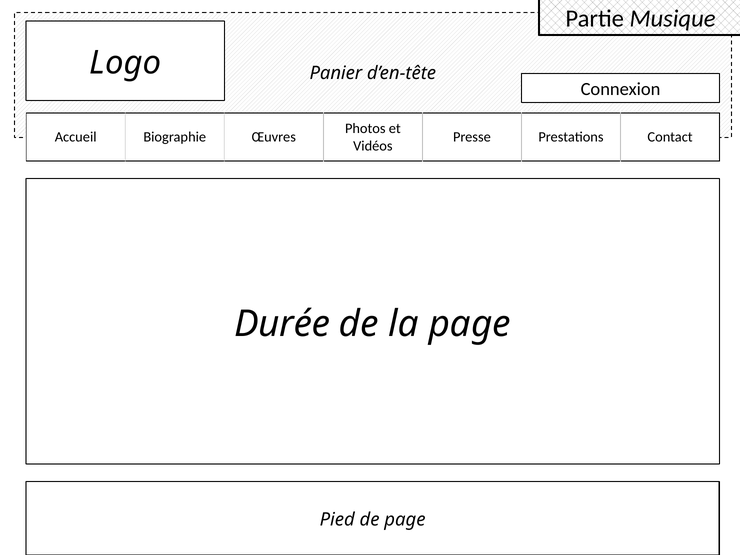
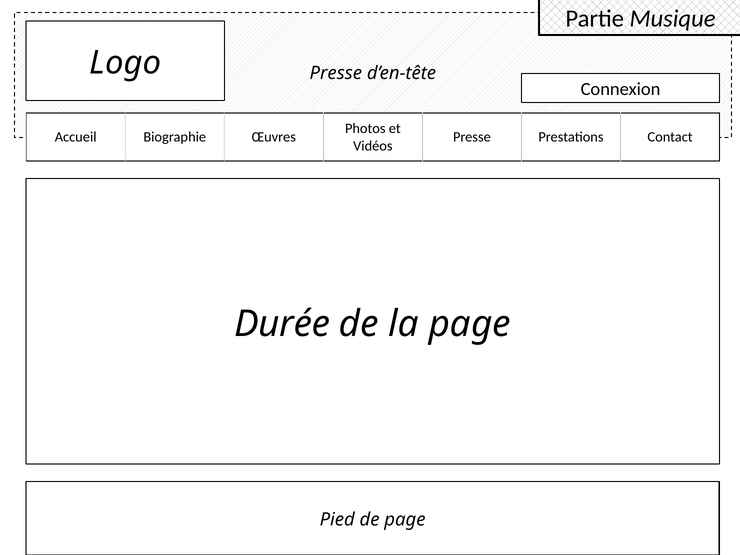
Panier: Panier -> Presse (336, 73)
